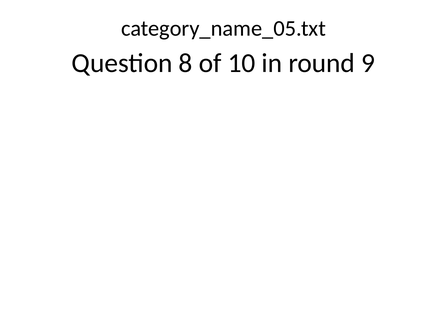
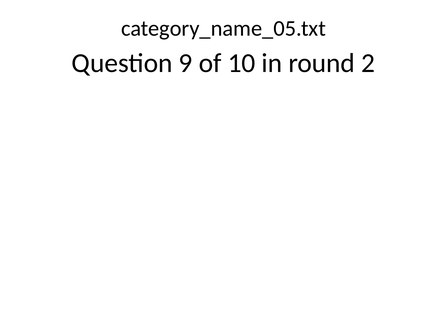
8: 8 -> 9 (186, 63)
9: 9 -> 2 (368, 63)
